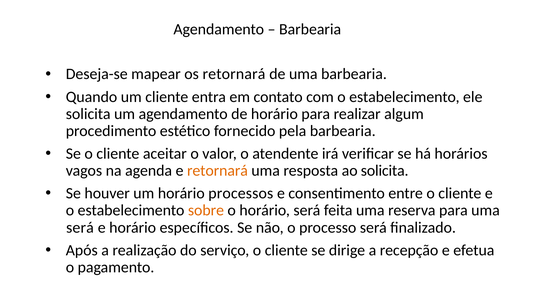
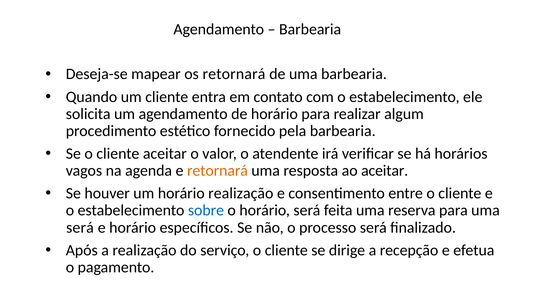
ao solicita: solicita -> aceitar (385, 171)
horário processos: processos -> realização (241, 194)
sobre colour: orange -> blue (206, 211)
